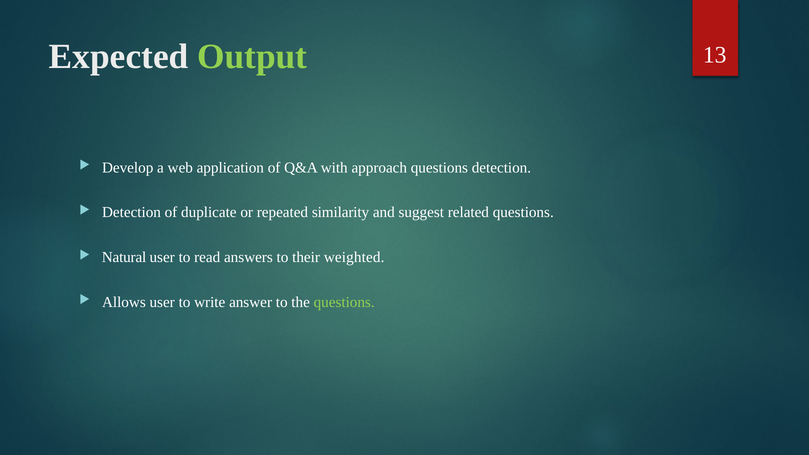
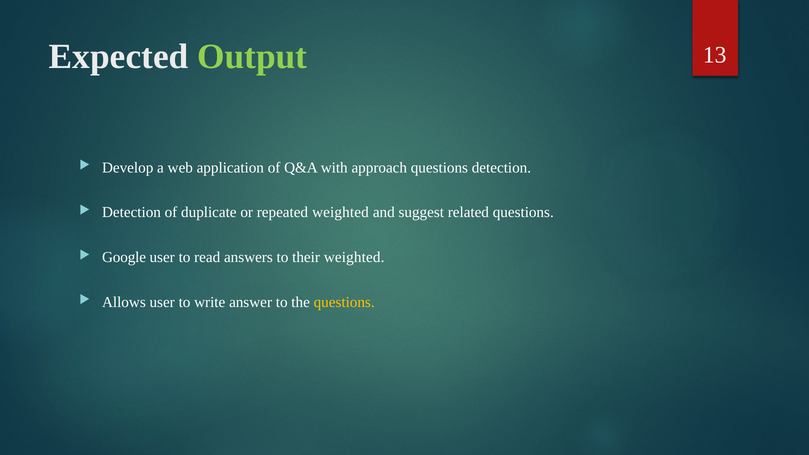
repeated similarity: similarity -> weighted (340, 212)
Natural: Natural -> Google (124, 257)
questions colour: light green -> yellow (344, 302)
